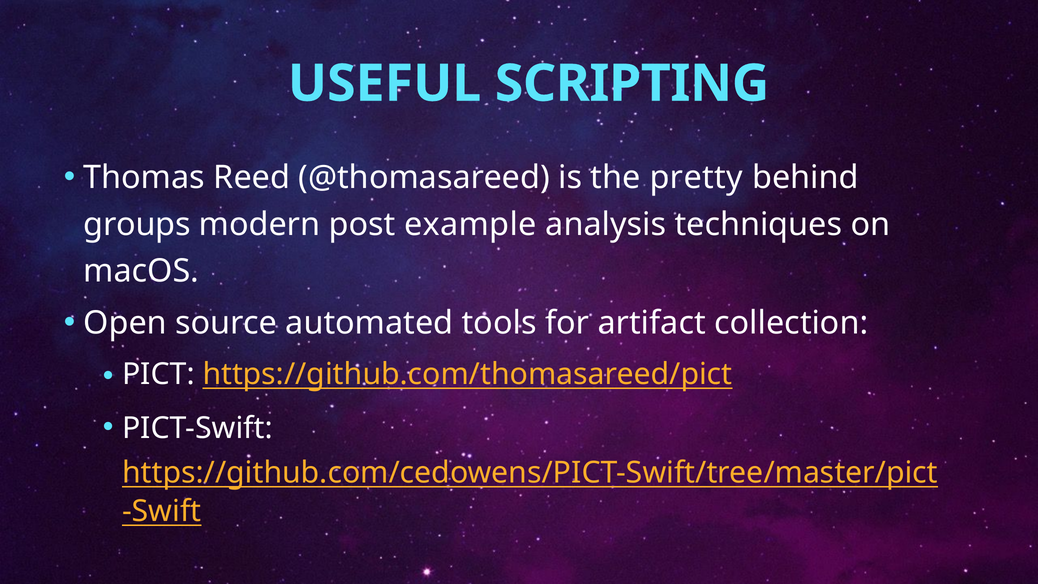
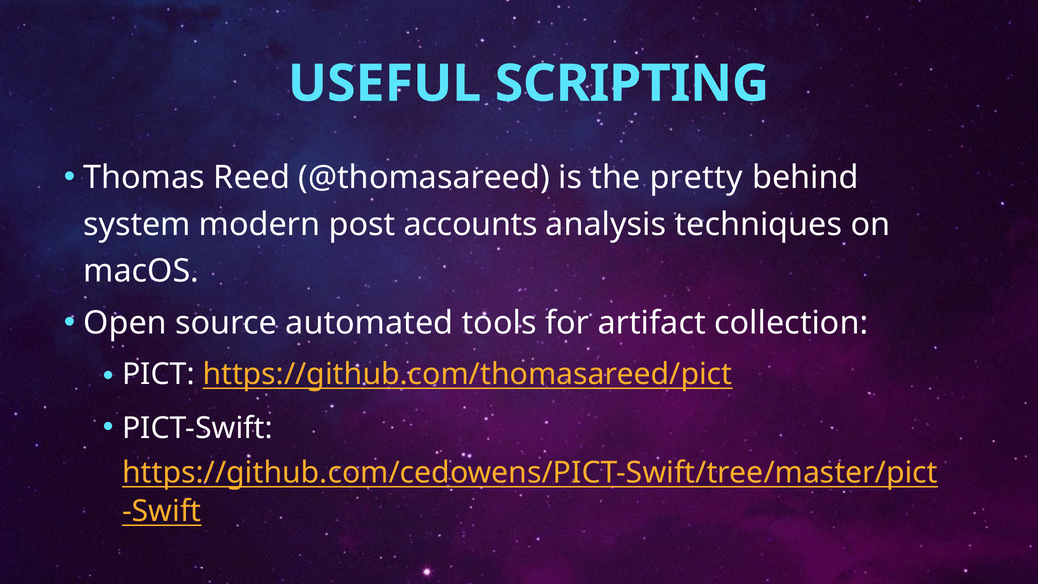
groups: groups -> system (137, 224)
example: example -> accounts (471, 224)
